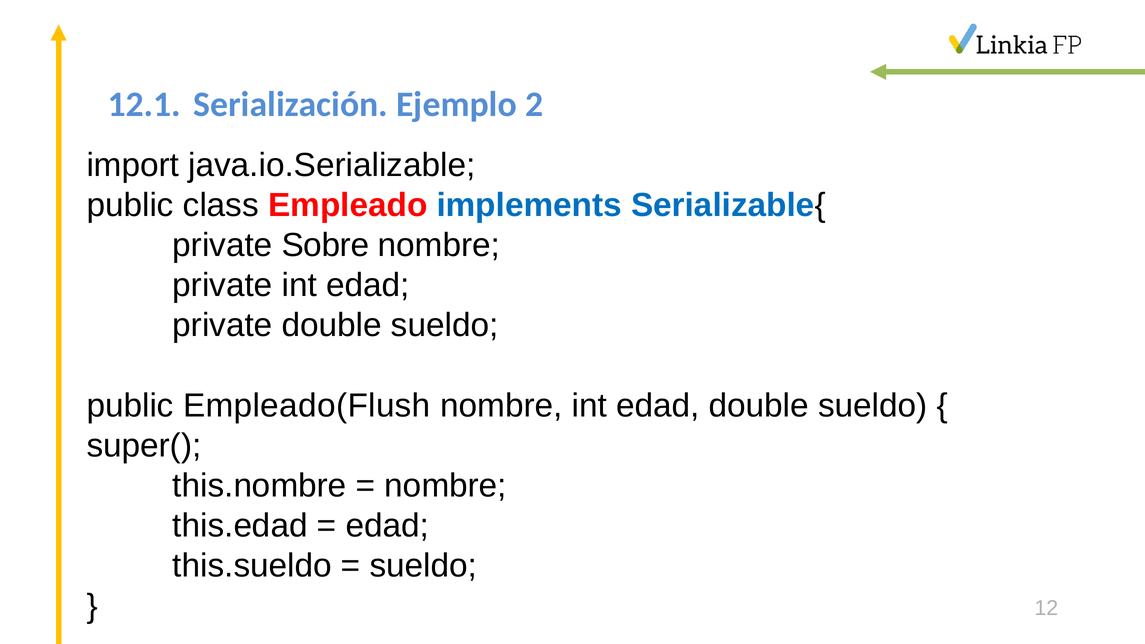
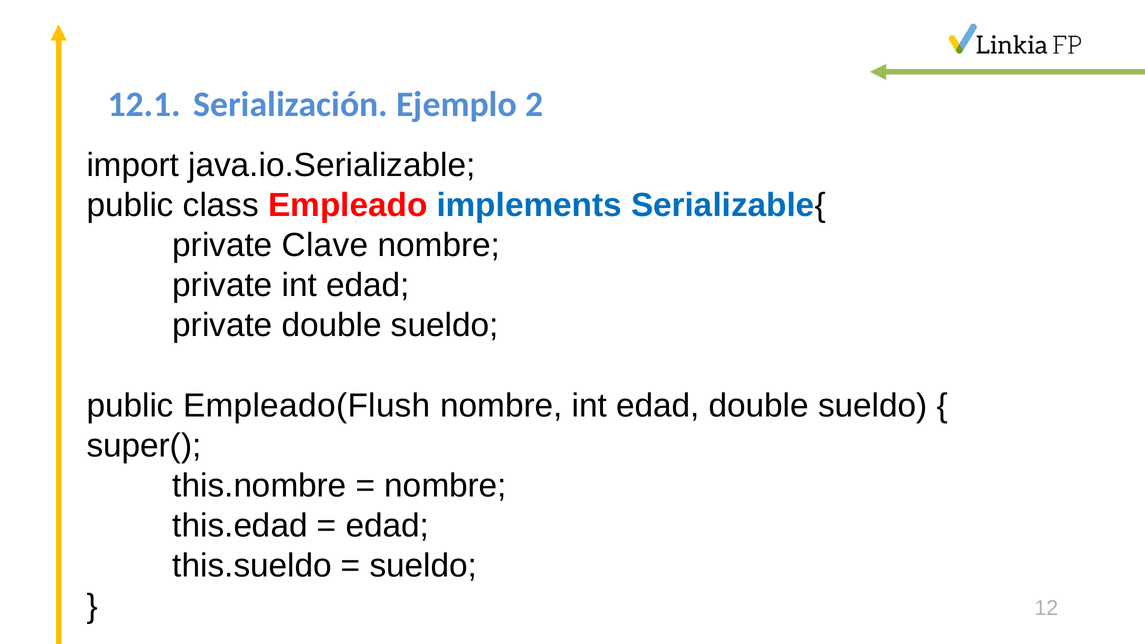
Sobre: Sobre -> Clave (325, 245)
